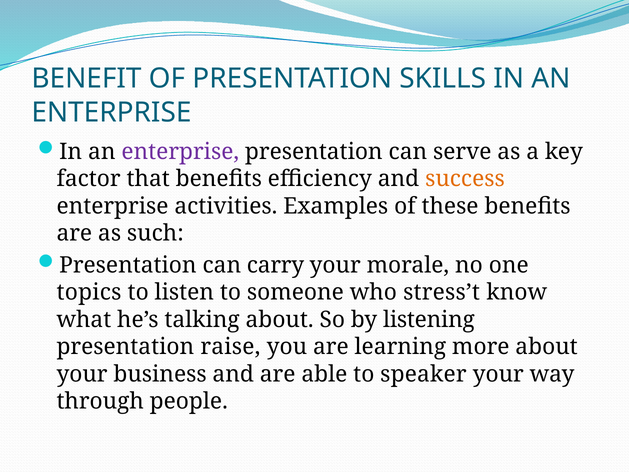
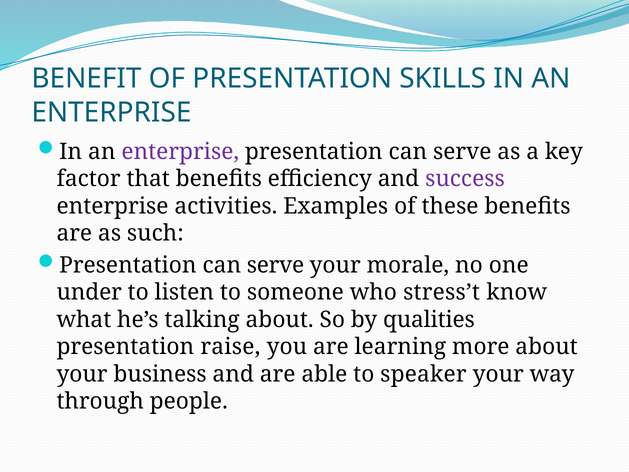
success colour: orange -> purple (465, 179)
carry: carry -> serve (276, 265)
topics: topics -> under (89, 292)
listening: listening -> qualities (429, 319)
